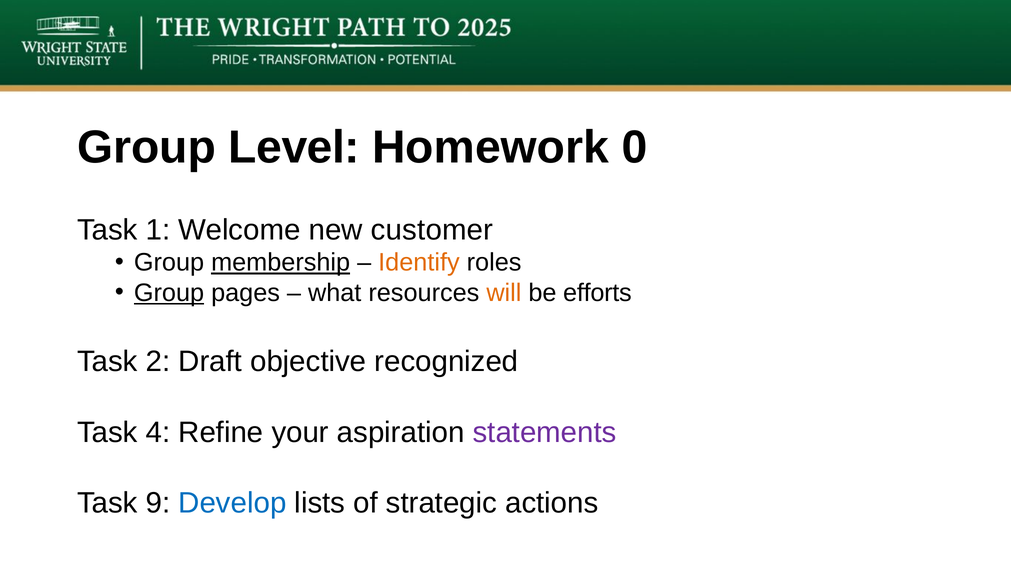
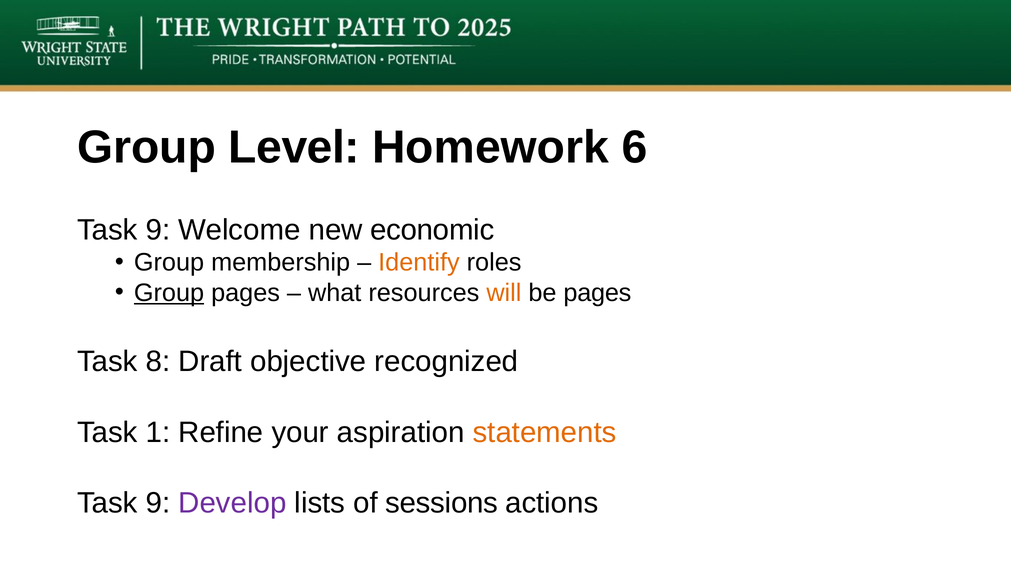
0: 0 -> 6 (635, 147)
1: 1 -> 9 (158, 230)
customer: customer -> economic (432, 230)
membership underline: present -> none (281, 262)
be efforts: efforts -> pages (597, 293)
2: 2 -> 8 (158, 361)
4: 4 -> 1 (158, 432)
statements colour: purple -> orange (545, 432)
Develop colour: blue -> purple (232, 503)
strategic: strategic -> sessions (442, 503)
